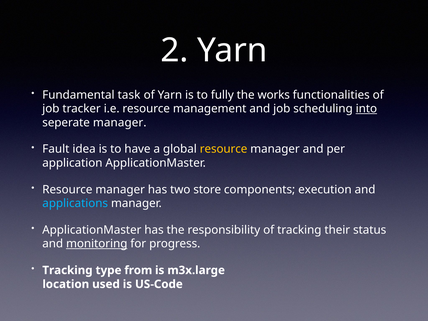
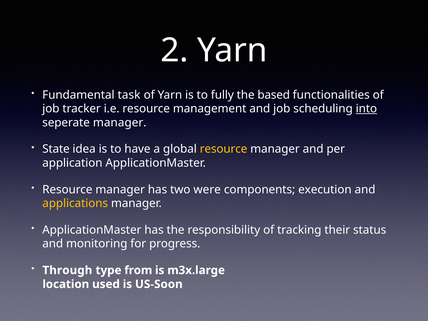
works: works -> based (274, 95)
Fault: Fault -> State (56, 149)
store: store -> were (207, 190)
applications colour: light blue -> yellow (75, 203)
monitoring underline: present -> none (97, 244)
Tracking: Tracking -> Through (67, 270)
US-Code: US-Code -> US-Soon (159, 284)
